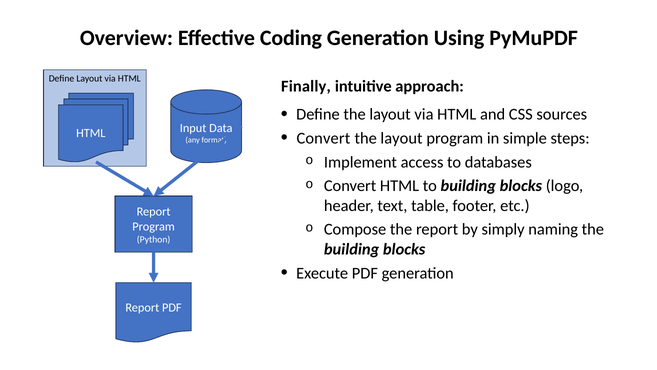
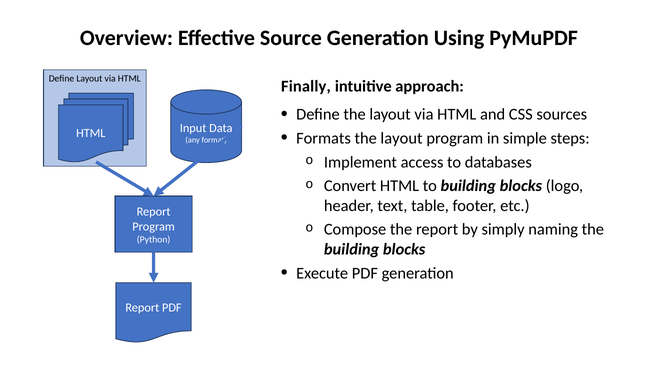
Coding: Coding -> Source (291, 38)
Convert: Convert -> Formats (324, 138)
